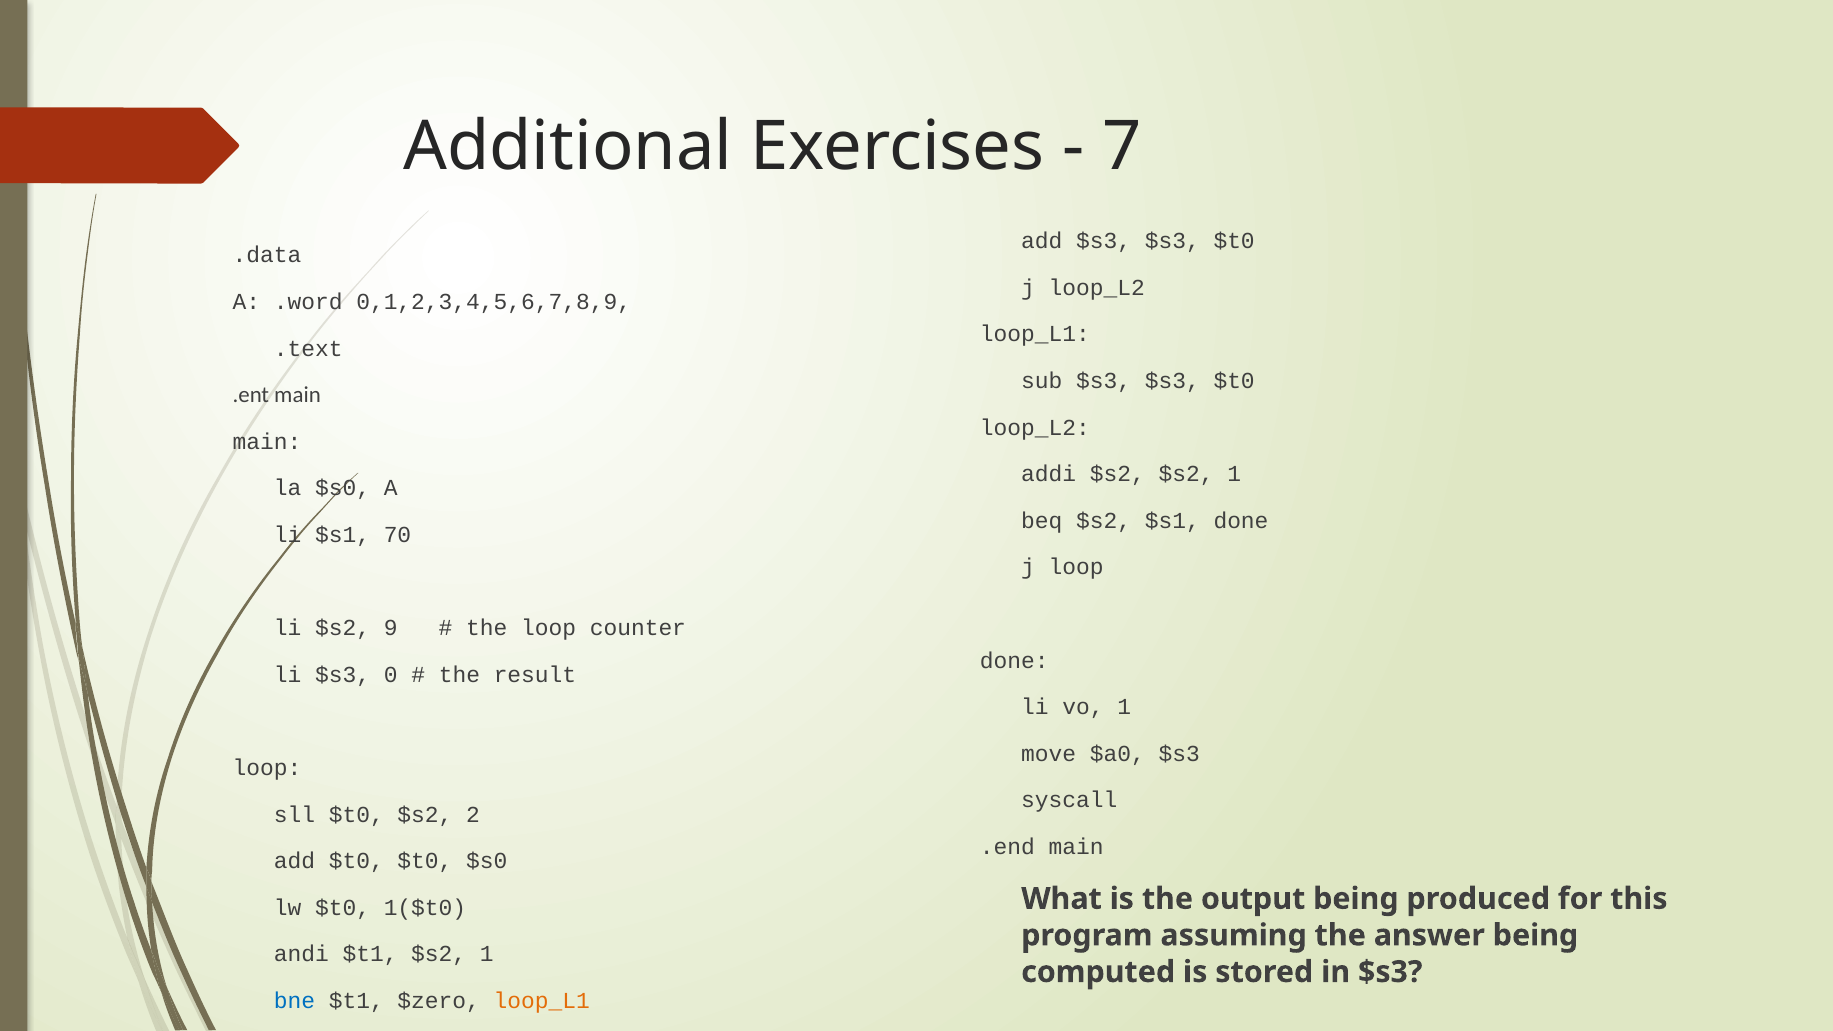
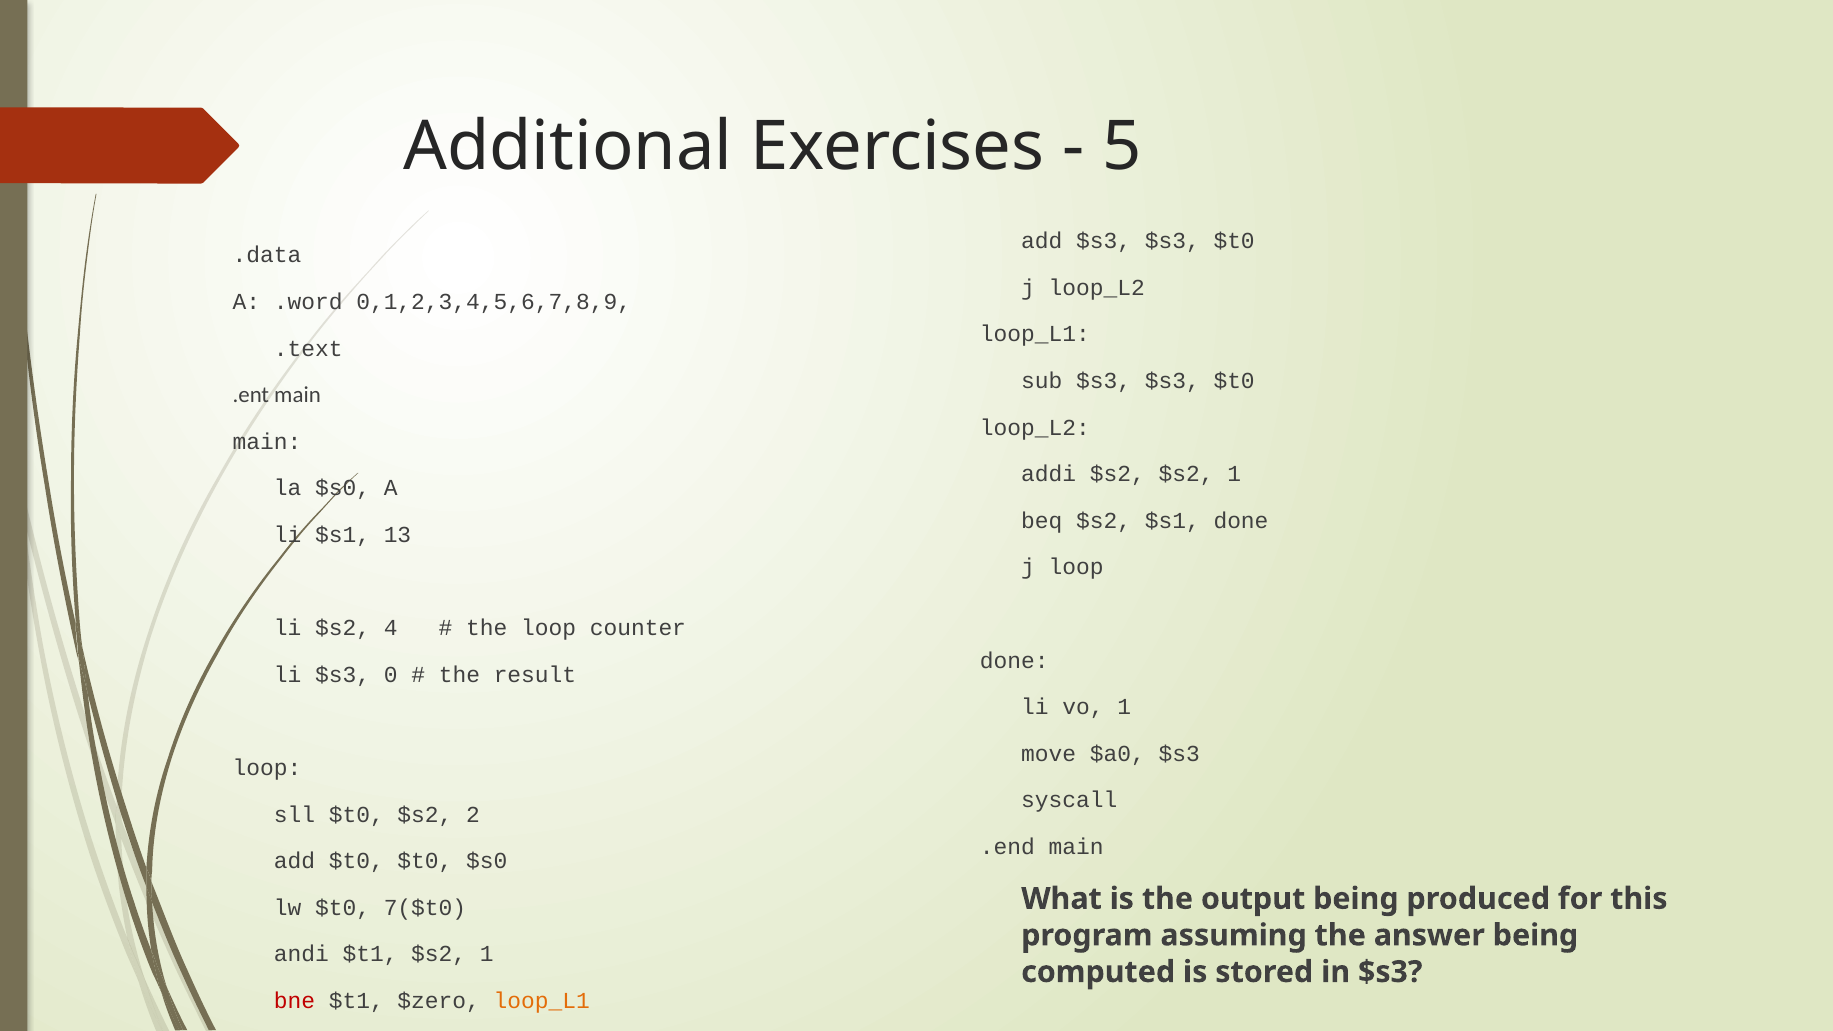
7: 7 -> 5 (1122, 147)
70: 70 -> 13 (397, 535)
9: 9 -> 4 (391, 628)
1($t0: 1($t0 -> 7($t0 (425, 908)
bne colour: blue -> red (294, 1001)
